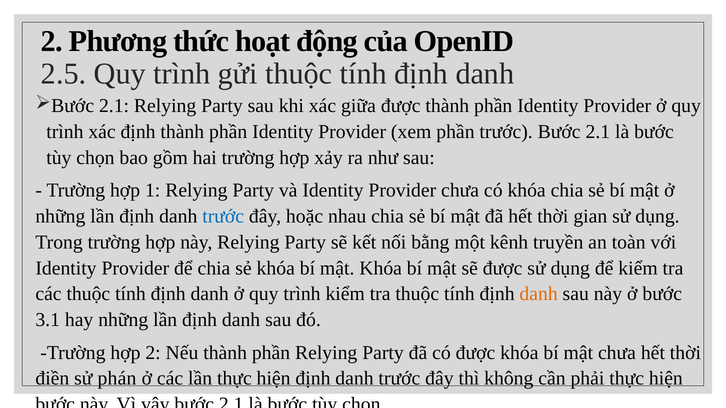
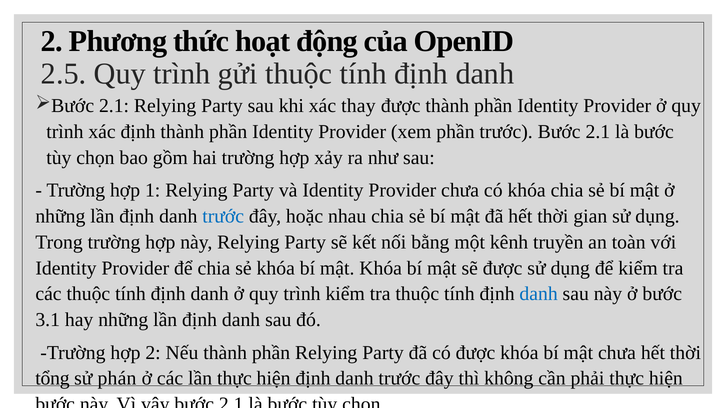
giữa: giữa -> thay (358, 106)
danh colour: orange -> blue (539, 294)
điền: điền -> tổng (52, 379)
